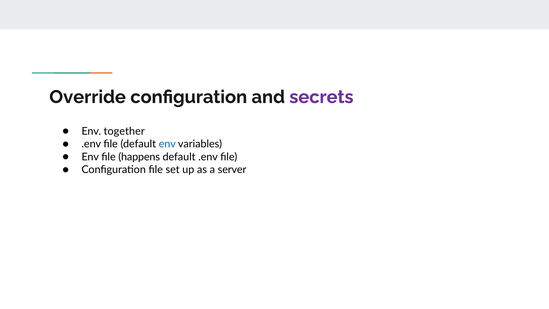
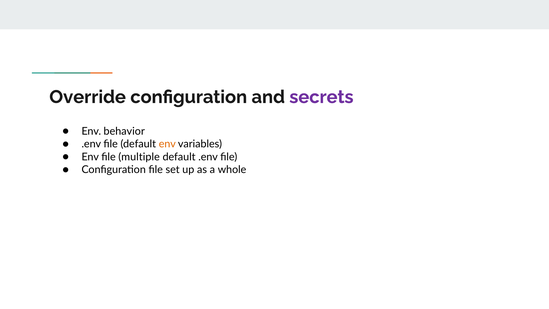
together: together -> behavior (124, 131)
env colour: blue -> orange (167, 144)
happens: happens -> multiple (139, 157)
server: server -> whole (232, 170)
